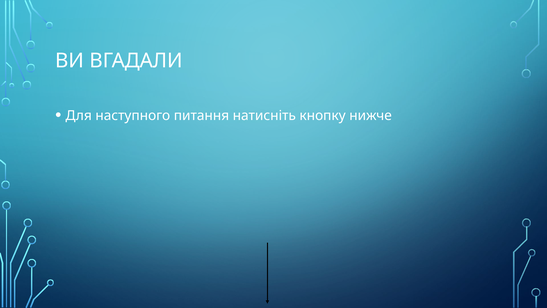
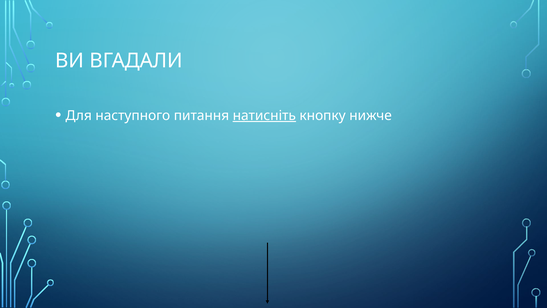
натисніть underline: none -> present (264, 115)
